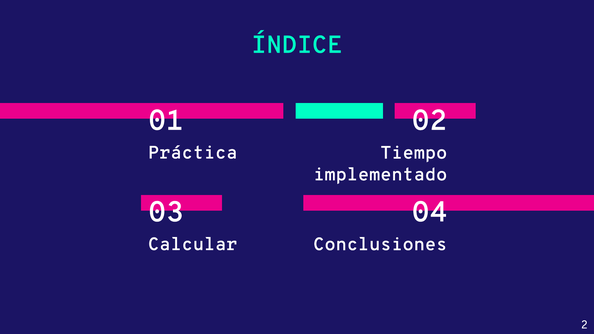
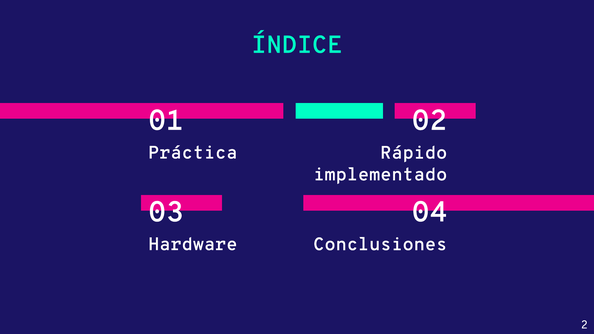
Tiempo: Tiempo -> Rápido (414, 153)
Calcular: Calcular -> Hardware (193, 244)
